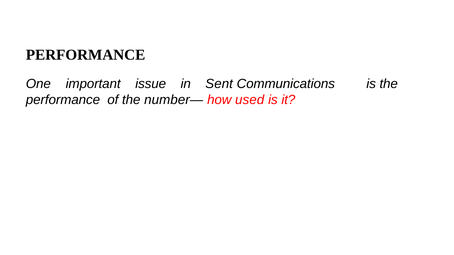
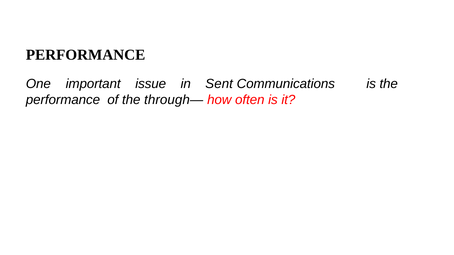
number—: number— -> through— (174, 100)
used: used -> often (250, 100)
